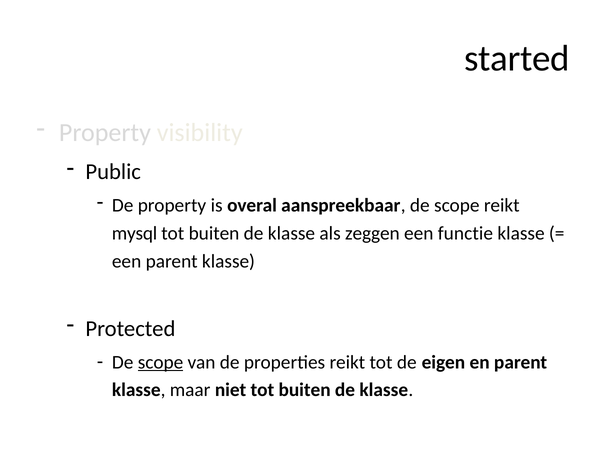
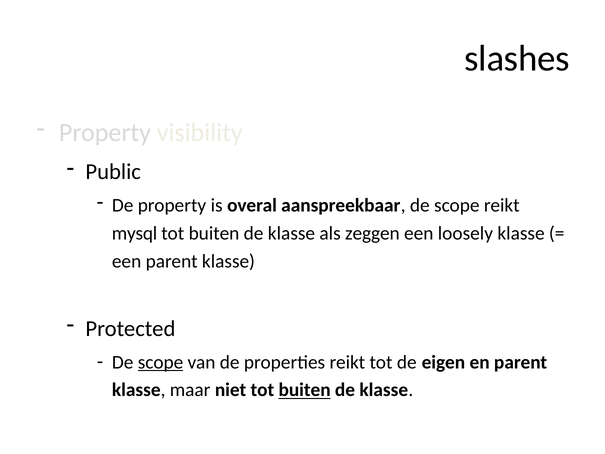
started: started -> slashes (517, 59)
functie: functie -> loosely (465, 233)
buiten underline: none -> present (305, 390)
